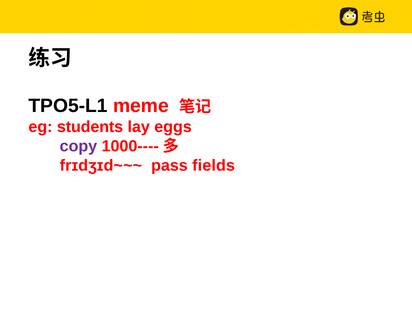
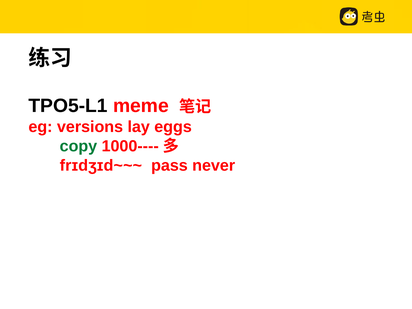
students: students -> versions (90, 127)
copy colour: purple -> green (78, 146)
fields: fields -> never (214, 166)
